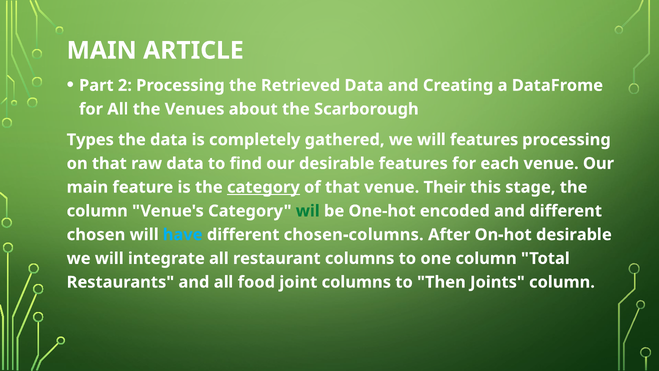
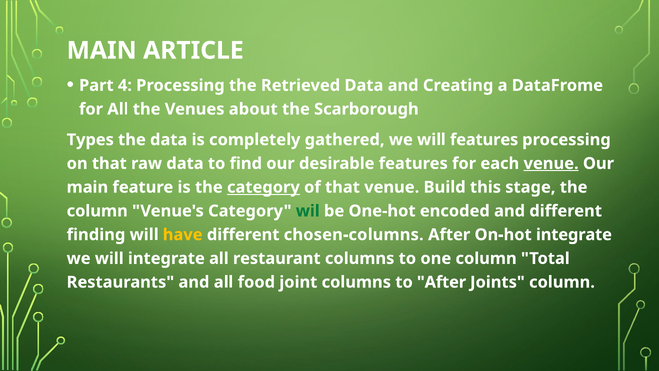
2: 2 -> 4 (125, 85)
venue underline: none -> present (551, 163)
Their: Their -> Build (445, 187)
chosen: chosen -> finding (96, 235)
have colour: light blue -> yellow (183, 235)
On-hot desirable: desirable -> integrate (574, 235)
to Then: Then -> After (442, 282)
